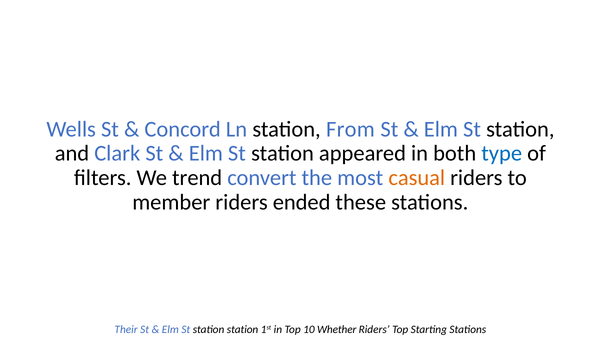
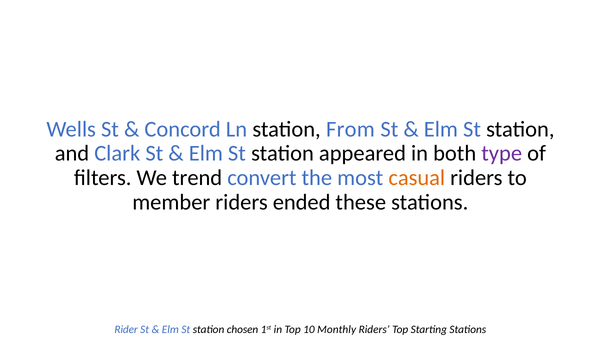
type colour: blue -> purple (502, 154)
Their: Their -> Rider (126, 330)
station station: station -> chosen (243, 330)
Whether: Whether -> Monthly (337, 330)
